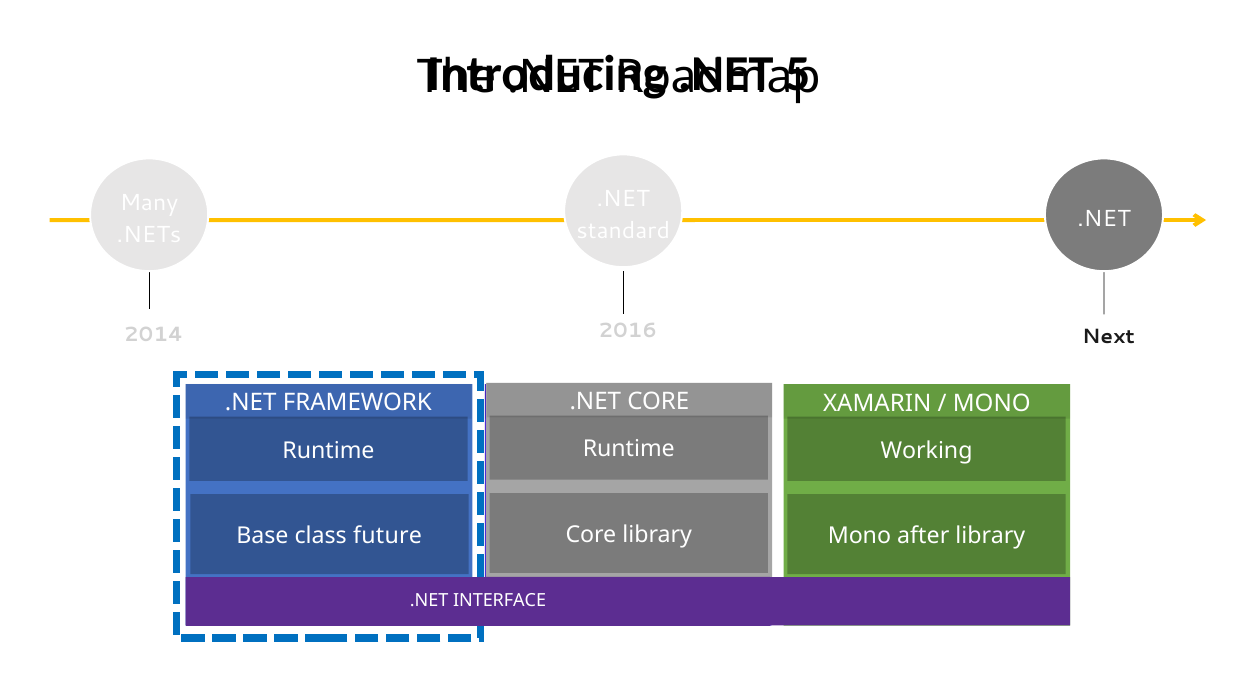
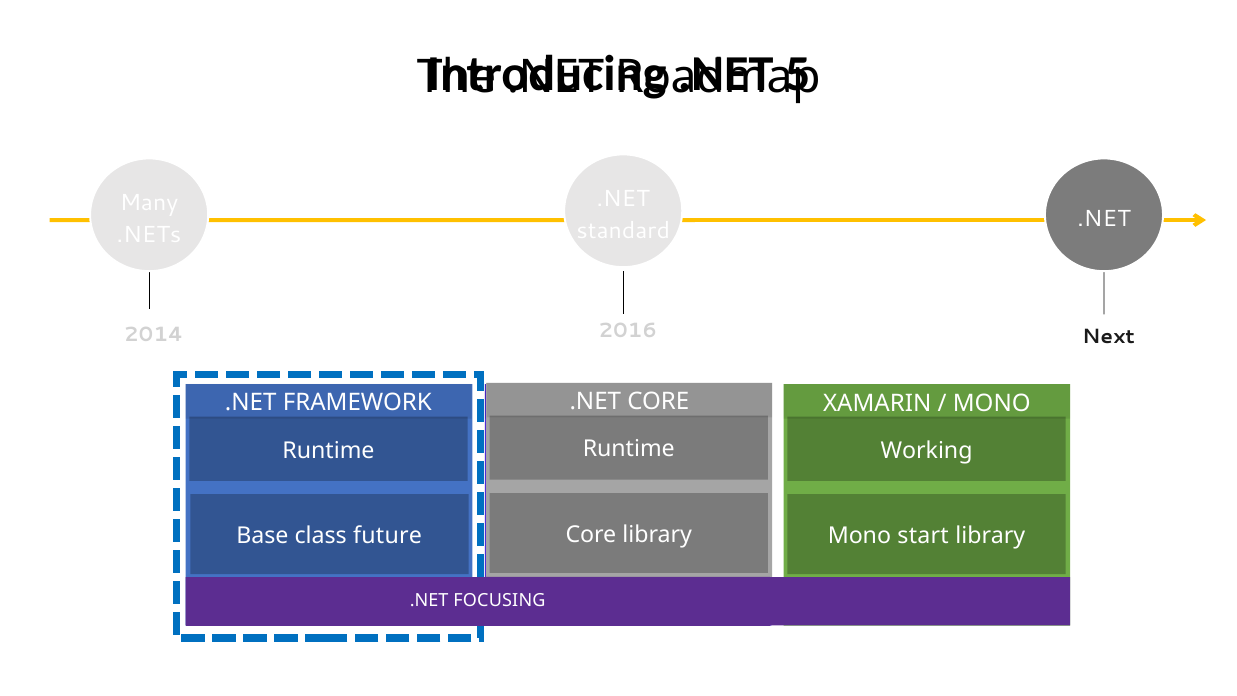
after: after -> start (923, 536)
INTERFACE: INTERFACE -> FOCUSING (499, 601)
